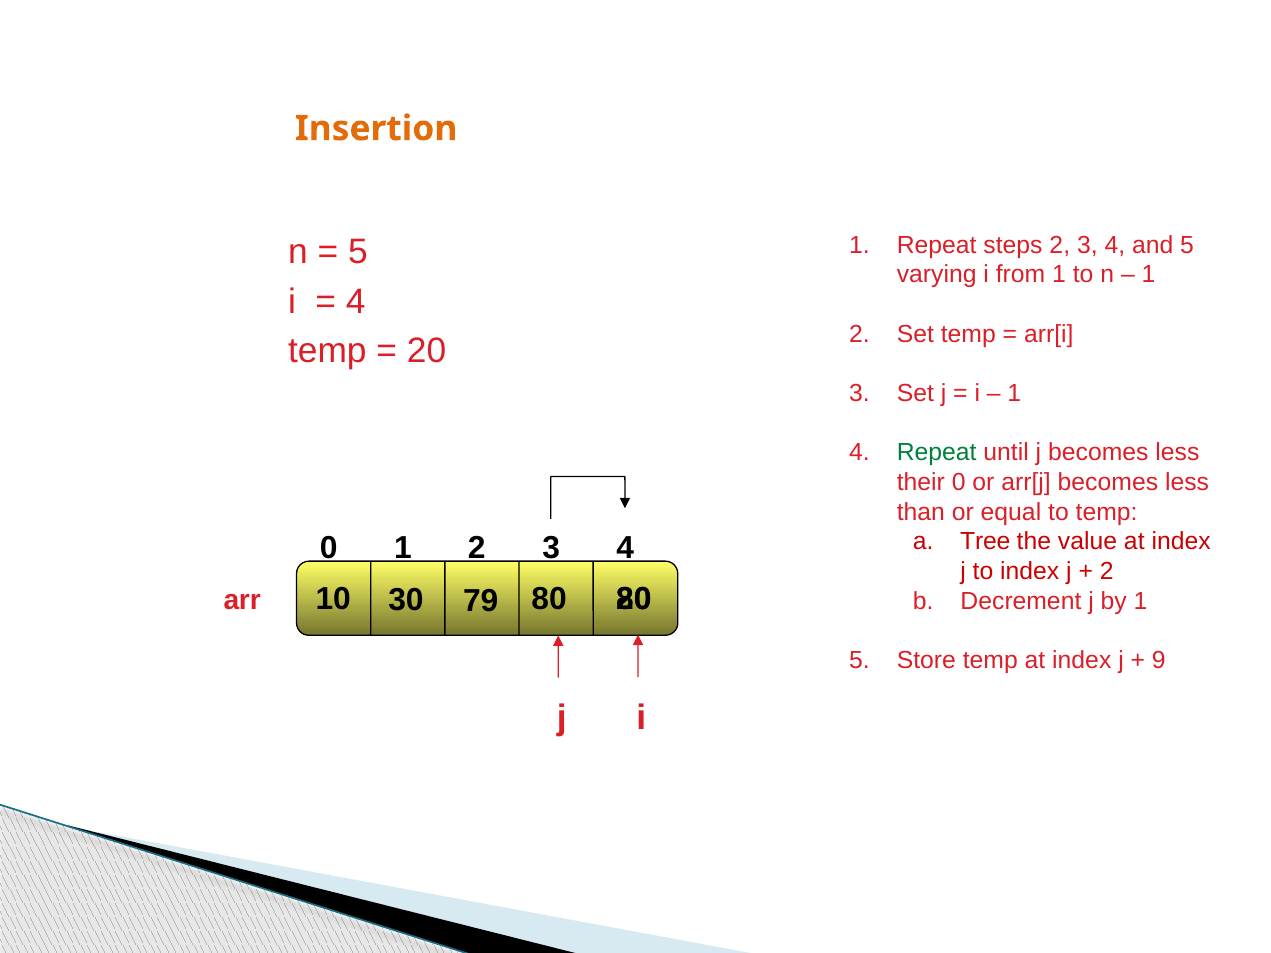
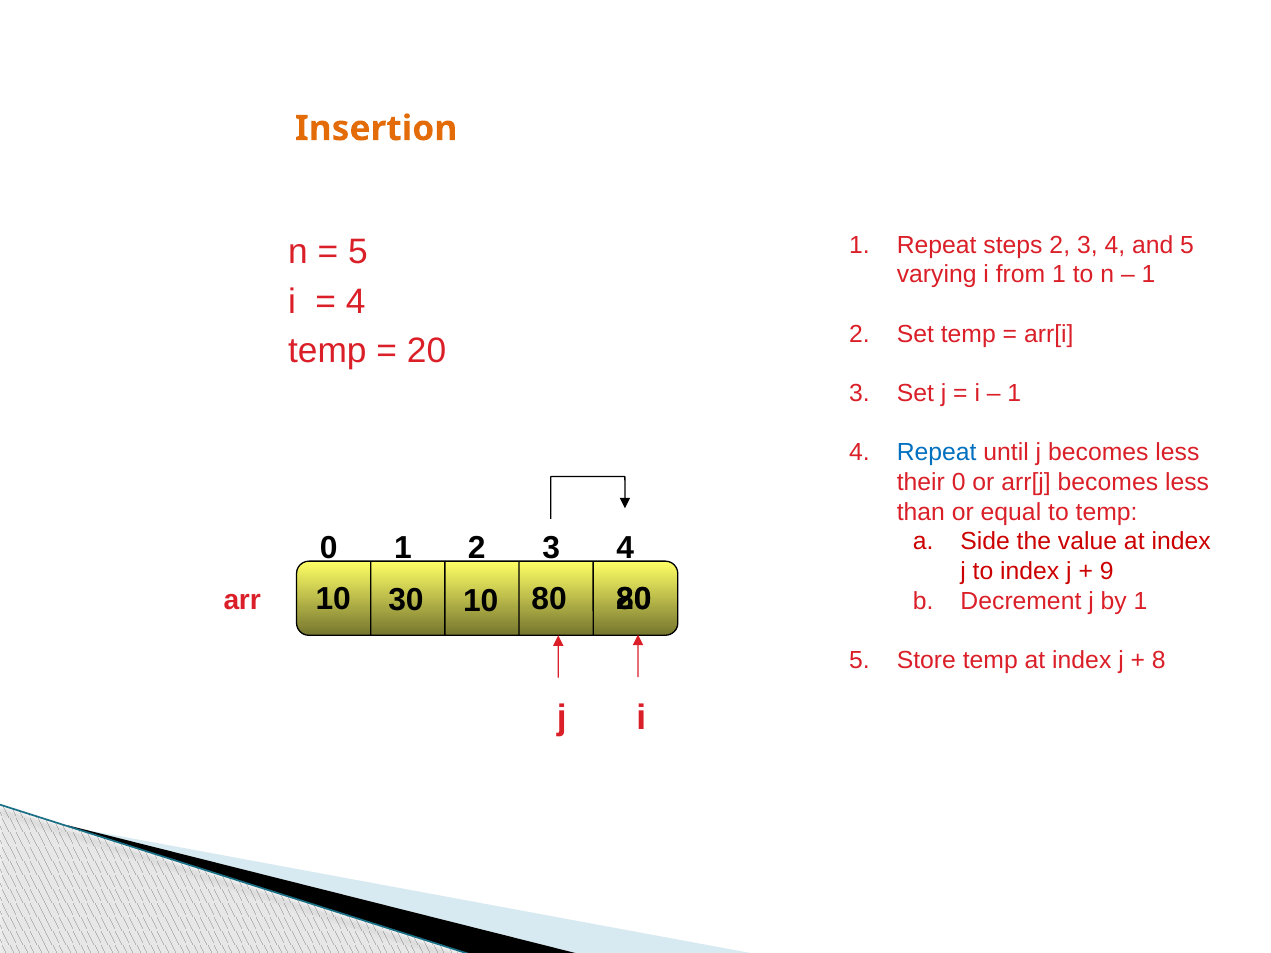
Repeat colour: green -> blue (937, 453)
Tree: Tree -> Side (985, 542)
2: 2 -> 9 (1107, 572)
arr 79: 79 -> 10 (481, 601)
9: 9 -> 8 (1159, 661)
